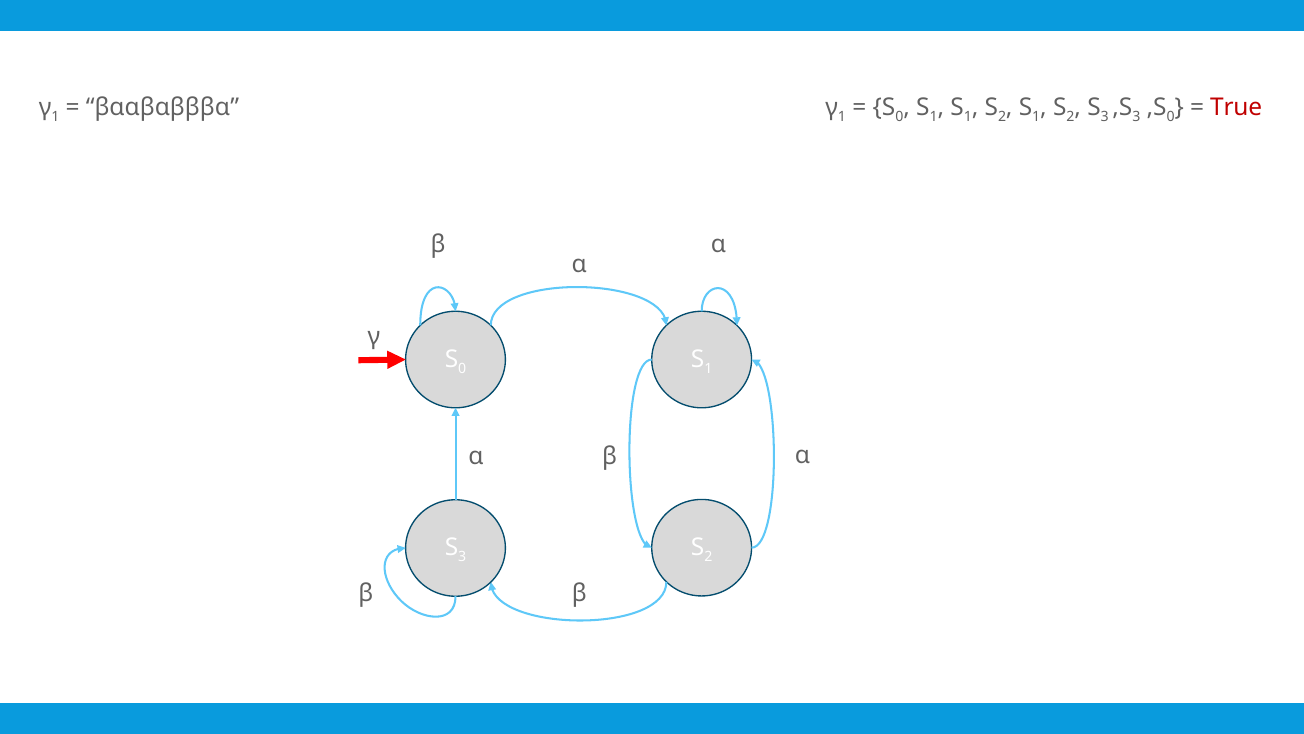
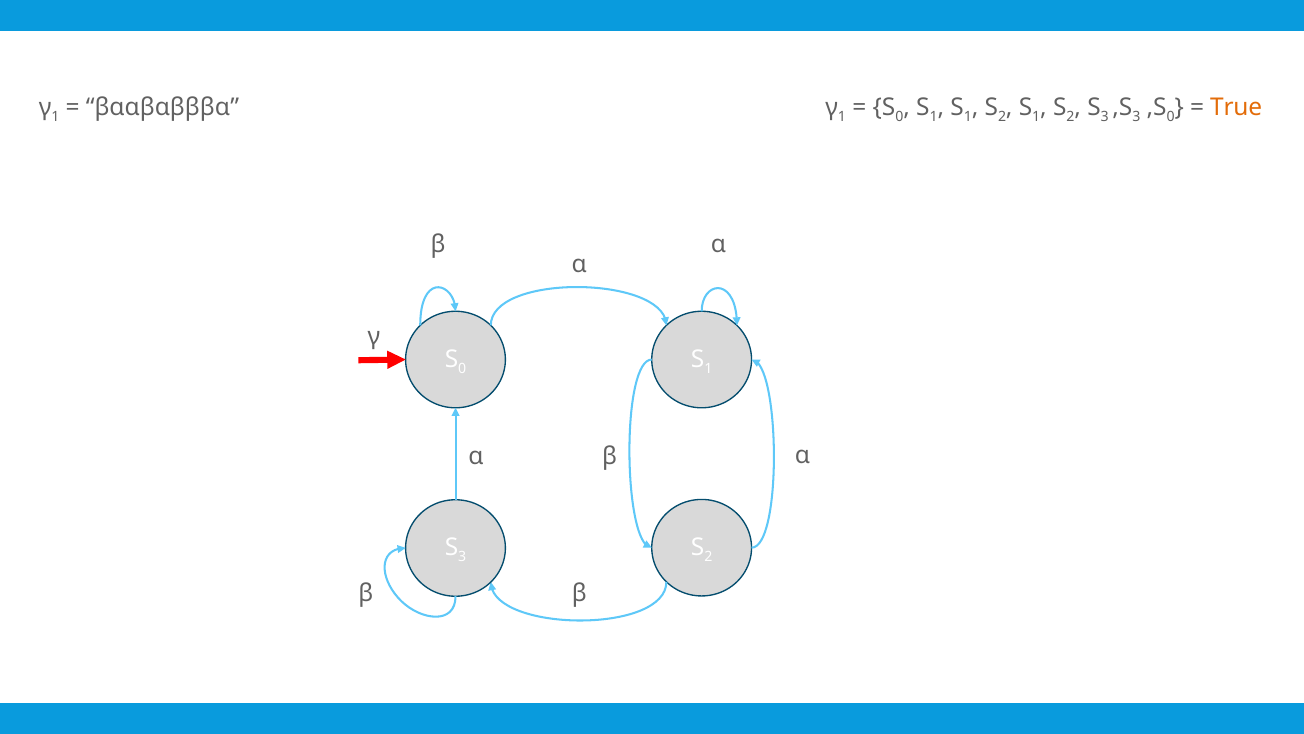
True colour: red -> orange (1236, 107)
